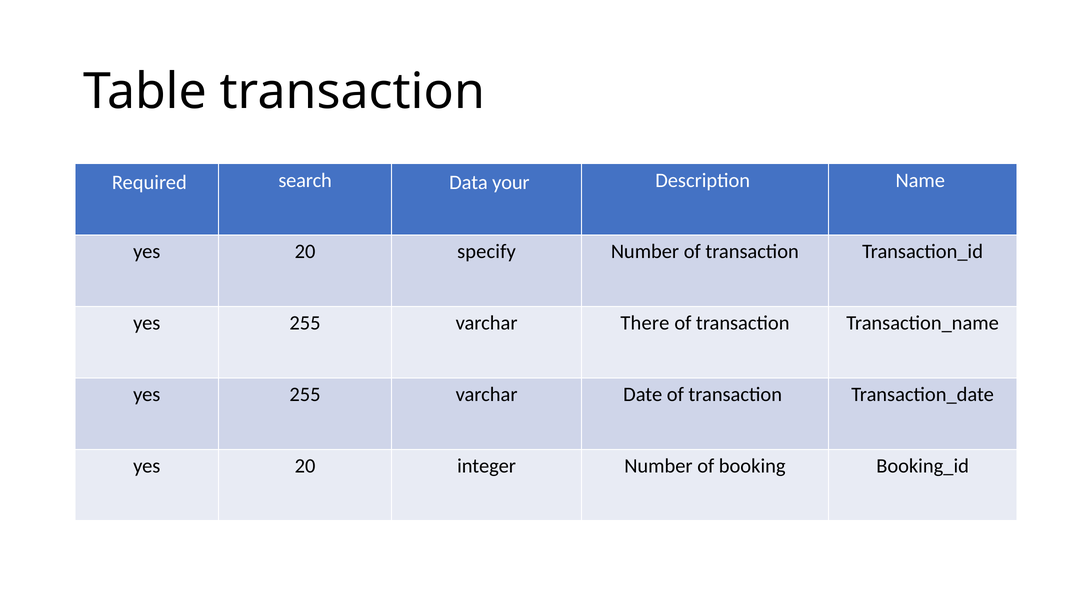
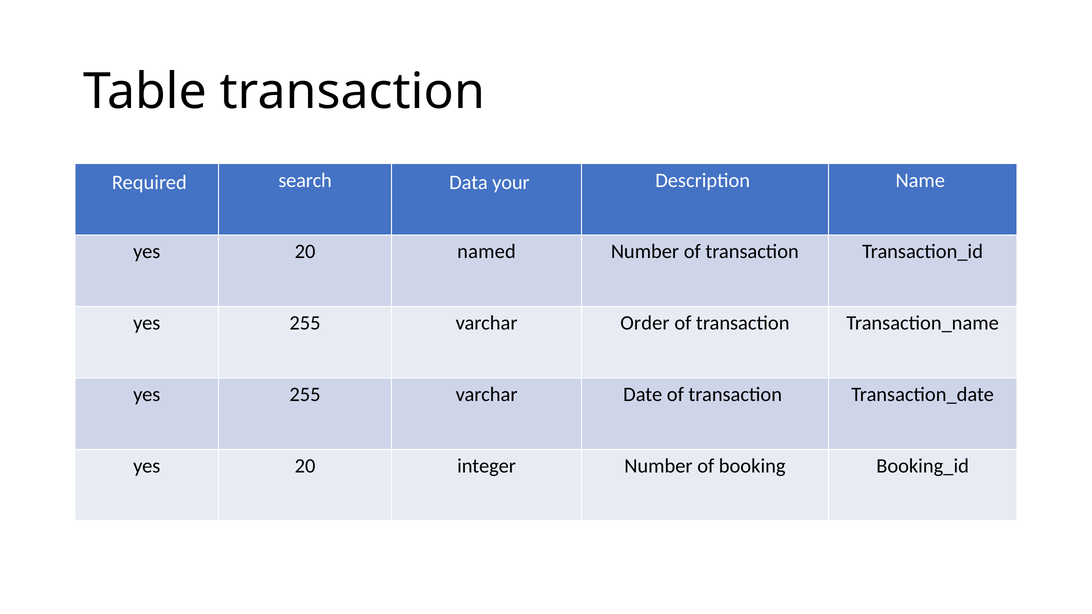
specify: specify -> named (486, 252)
There: There -> Order (645, 323)
